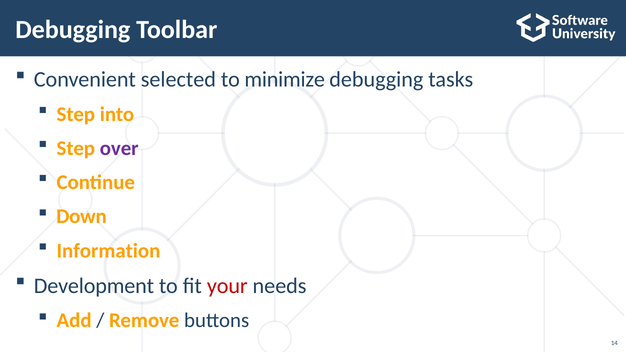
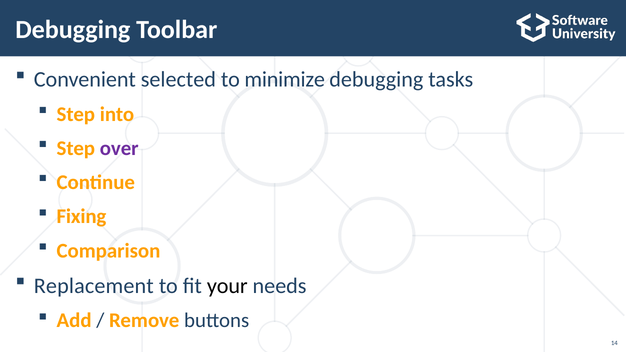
Down: Down -> Fixing (81, 217)
Information: Information -> Comparison (108, 251)
Development: Development -> Replacement (94, 286)
your colour: red -> black (227, 286)
